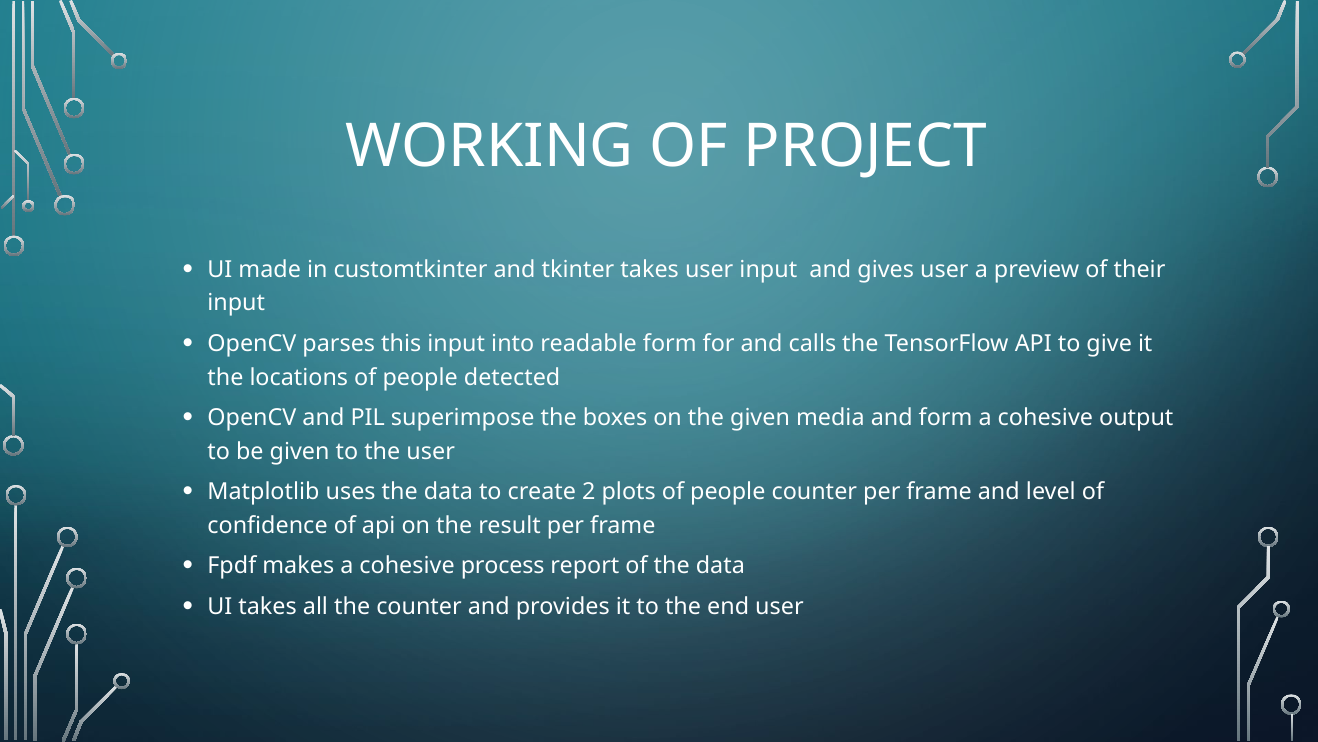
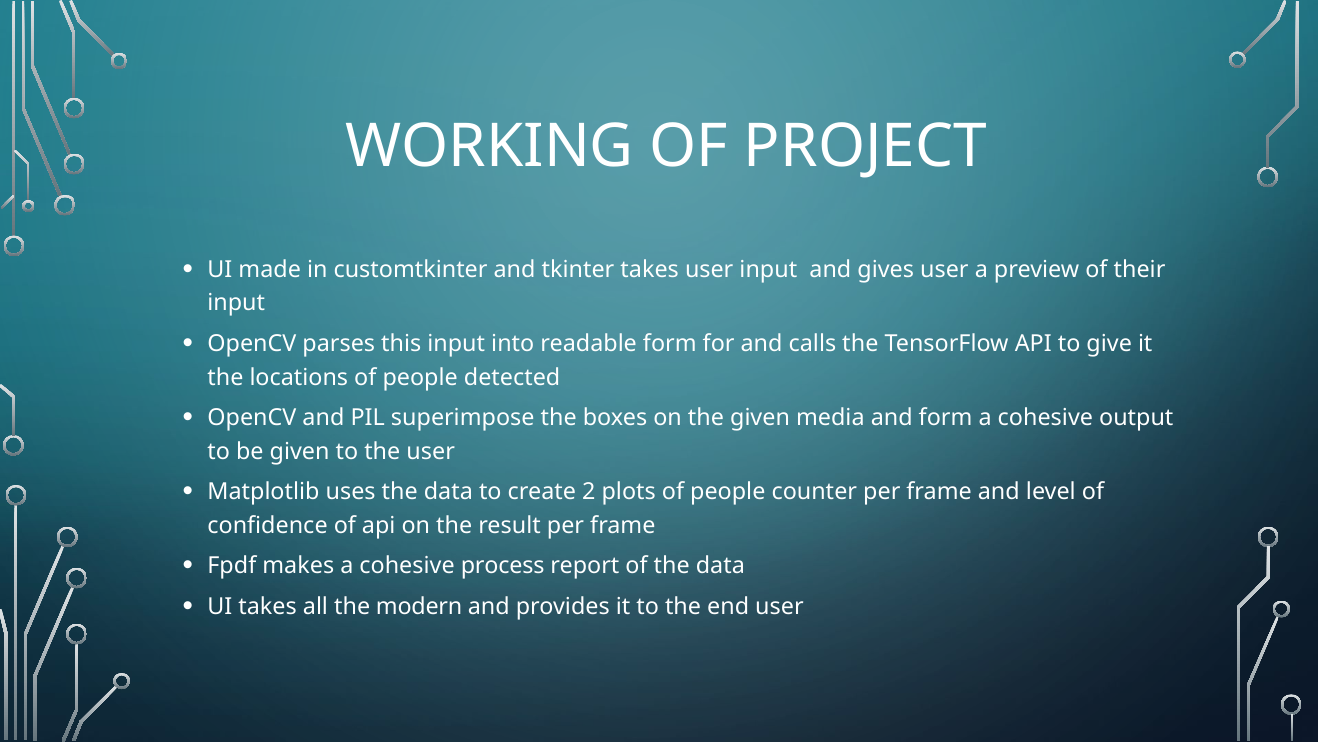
the counter: counter -> modern (419, 606)
